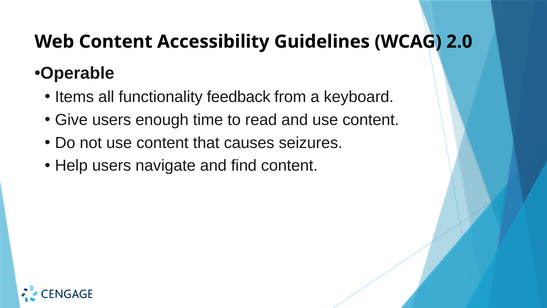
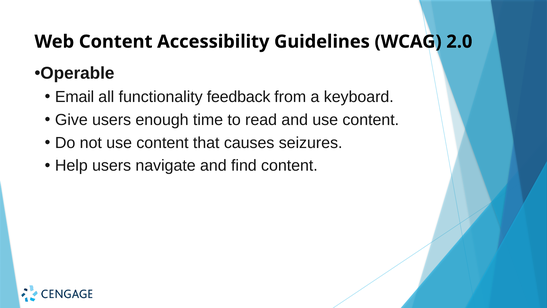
Items: Items -> Email (75, 97)
